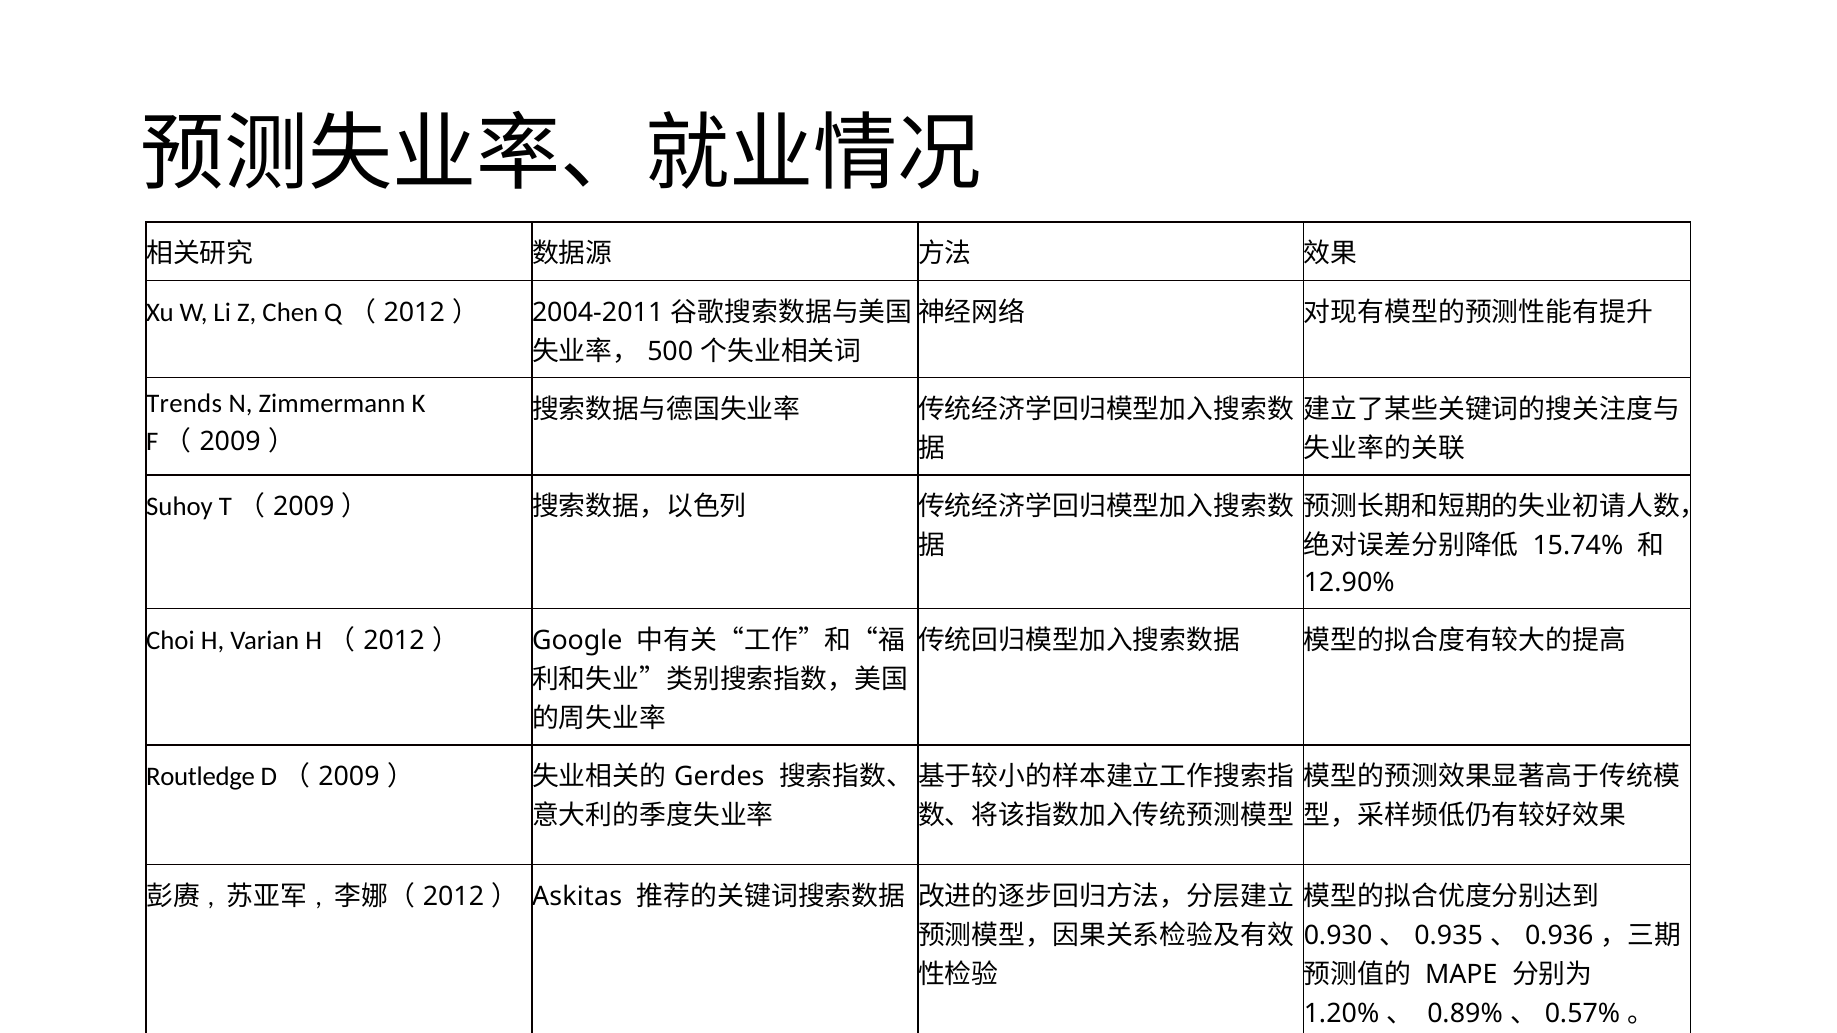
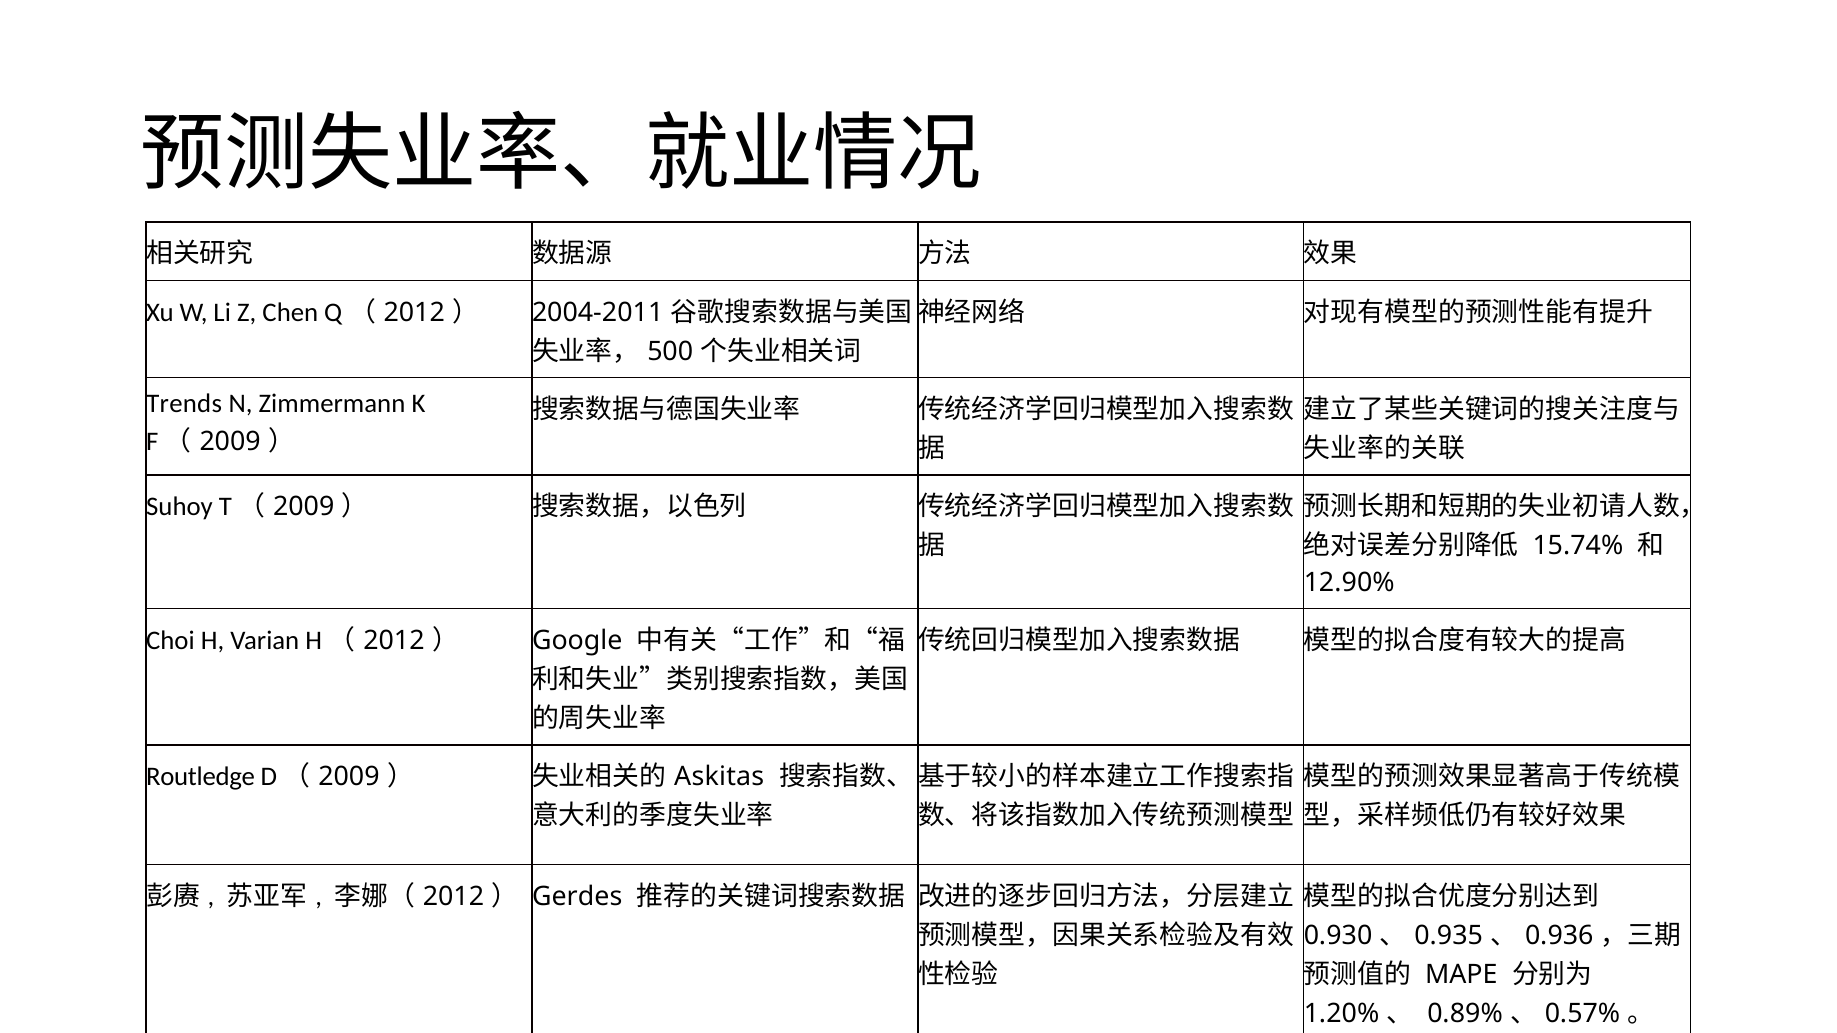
Gerdes: Gerdes -> Askitas (719, 777)
Askitas: Askitas -> Gerdes (577, 897)
